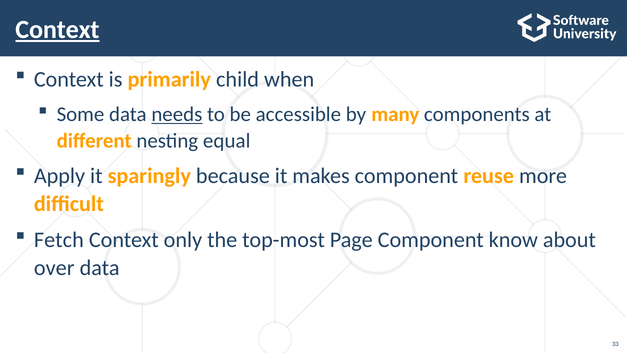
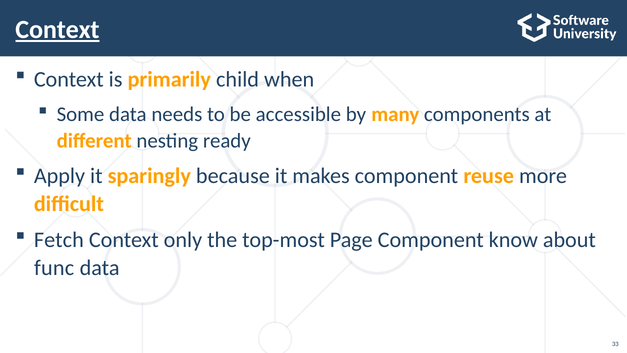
needs underline: present -> none (177, 114)
equal: equal -> ready (227, 141)
over: over -> func (54, 268)
